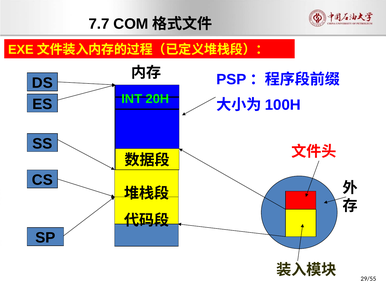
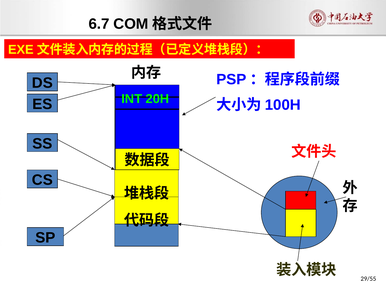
7.7: 7.7 -> 6.7 (99, 24)
